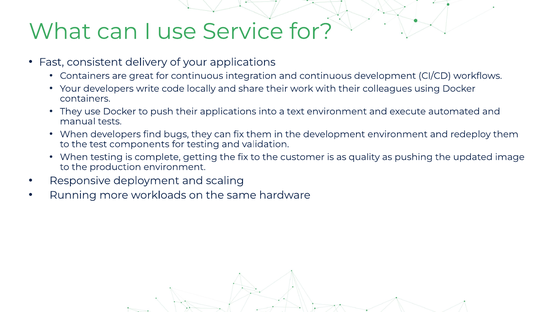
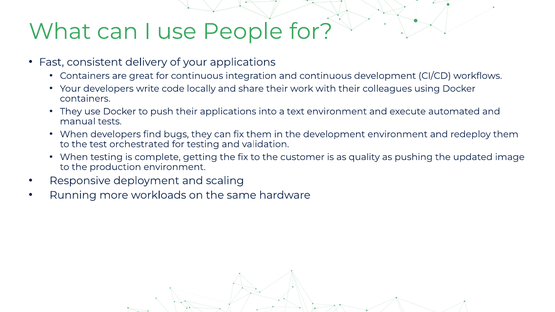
Service: Service -> People (243, 31)
components: components -> orchestrated (139, 144)
